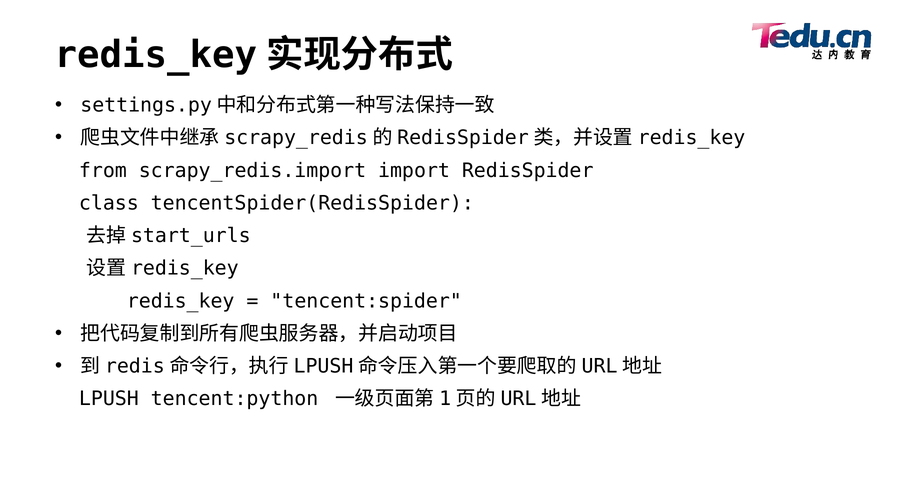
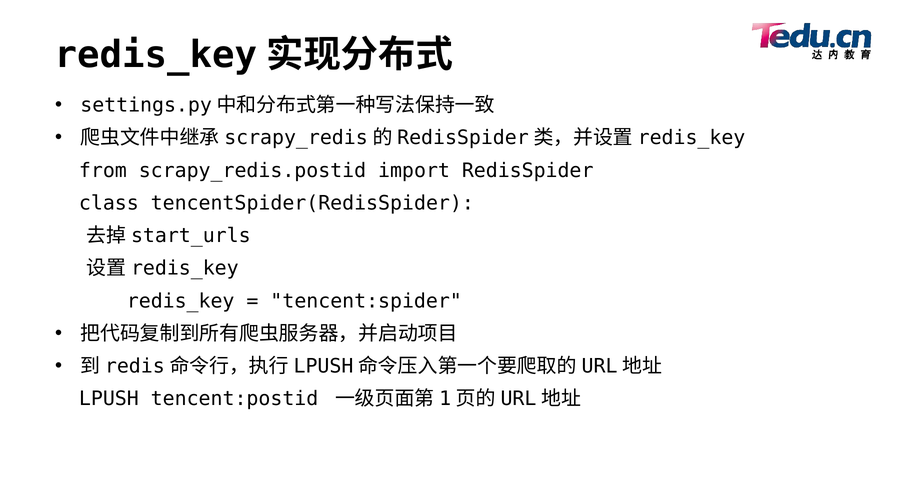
scrapy_redis.import: scrapy_redis.import -> scrapy_redis.postid (252, 171)
tencent:python: tencent:python -> tencent:postid (235, 399)
